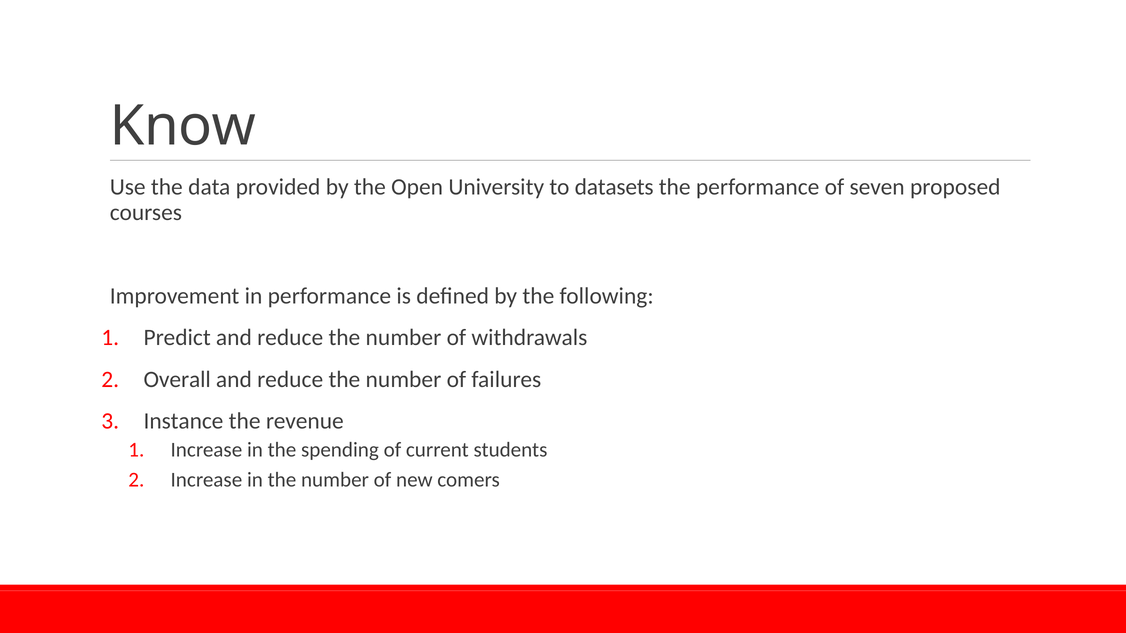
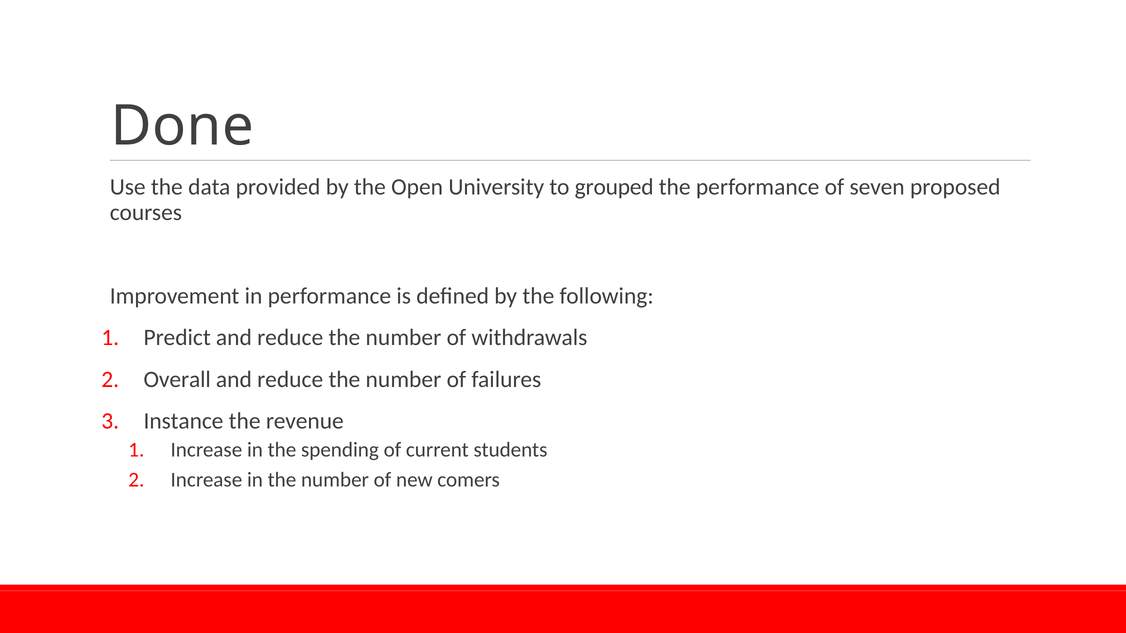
Know: Know -> Done (182, 126)
datasets: datasets -> grouped (614, 187)
